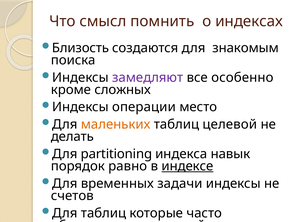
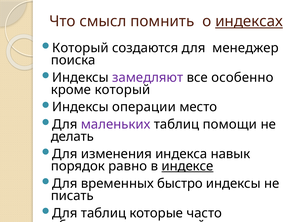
индексах underline: none -> present (249, 21)
Близость: Близость -> Который (80, 48)
знакомым: знакомым -> менеджер (245, 48)
кроме сложных: сложных -> который (122, 90)
маленьких colour: orange -> purple (116, 124)
целевой: целевой -> помощи (230, 124)
partitioning: partitioning -> изменения (116, 154)
задачи: задачи -> быстро (180, 183)
счетов: счетов -> писать (72, 196)
